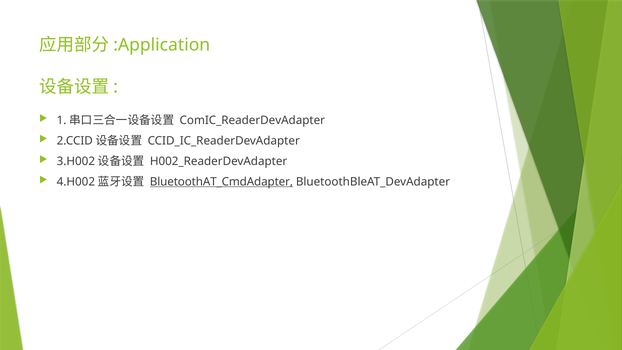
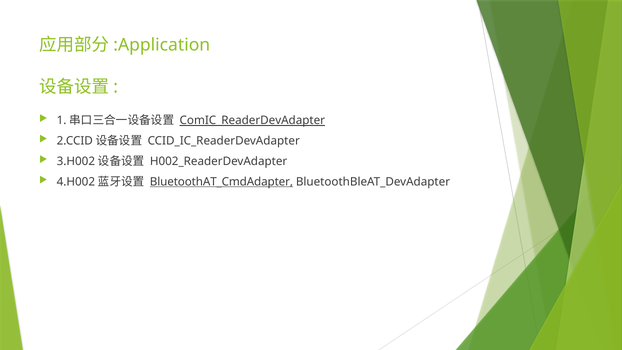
ComIC_ReaderDevAdapter underline: none -> present (252, 120)
